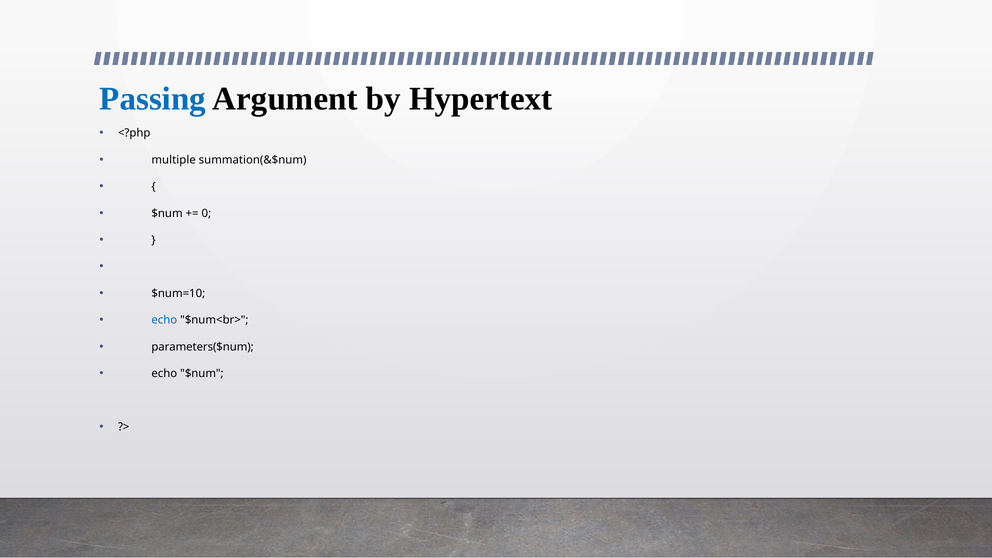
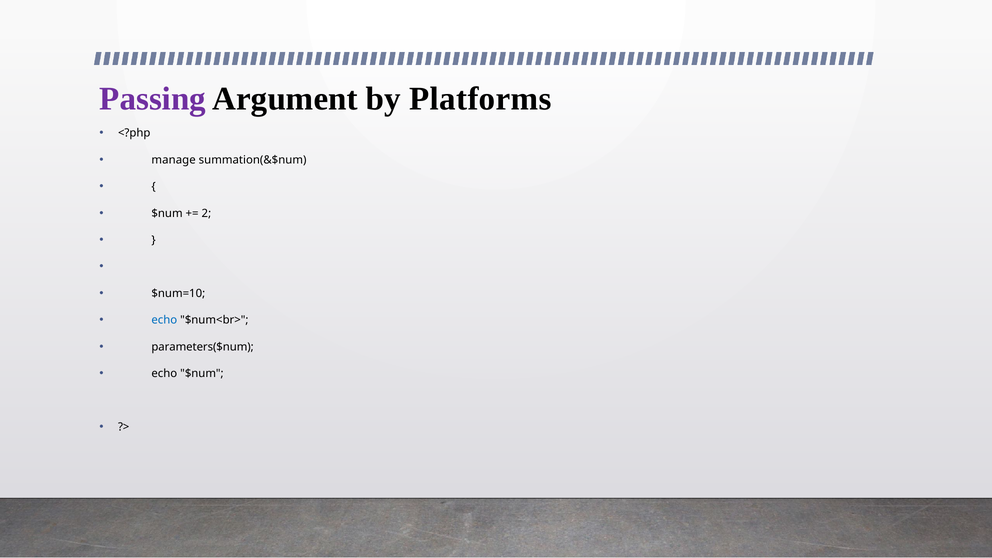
Passing colour: blue -> purple (153, 99)
Hypertext: Hypertext -> Platforms (480, 99)
multiple: multiple -> manage (174, 160)
0: 0 -> 2 (206, 213)
